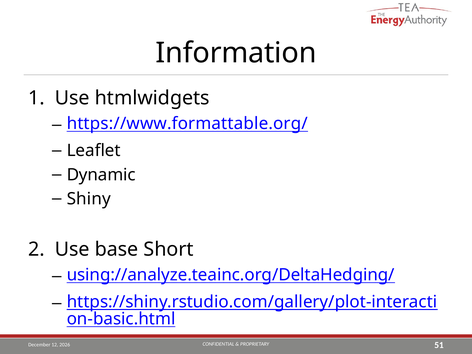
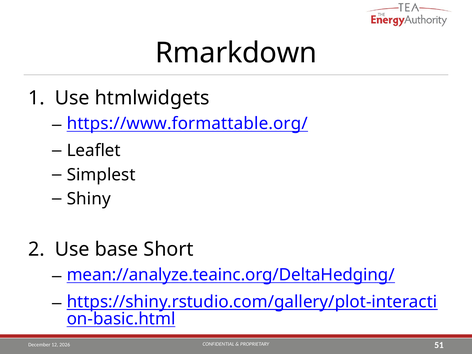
Information: Information -> Rmarkdown (236, 53)
Dynamic: Dynamic -> Simplest (101, 175)
using://analyze.teainc.org/DeltaHedging/: using://analyze.teainc.org/DeltaHedging/ -> mean://analyze.teainc.org/DeltaHedging/ (231, 275)
